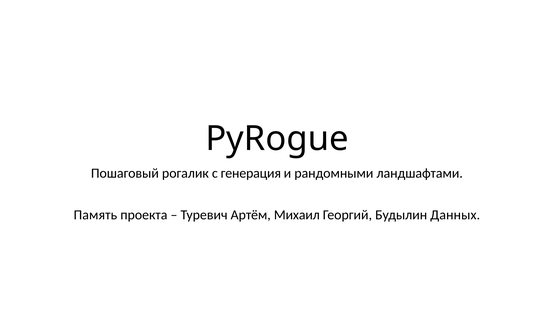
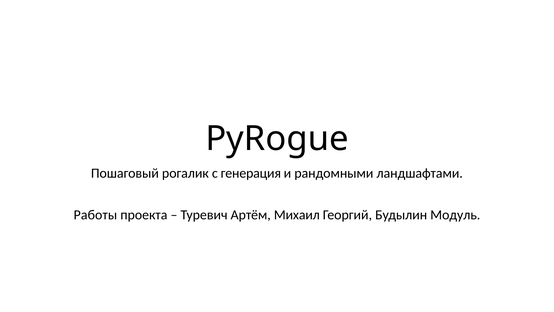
Память: Память -> Работы (95, 215)
Данных: Данных -> Модуль (455, 215)
